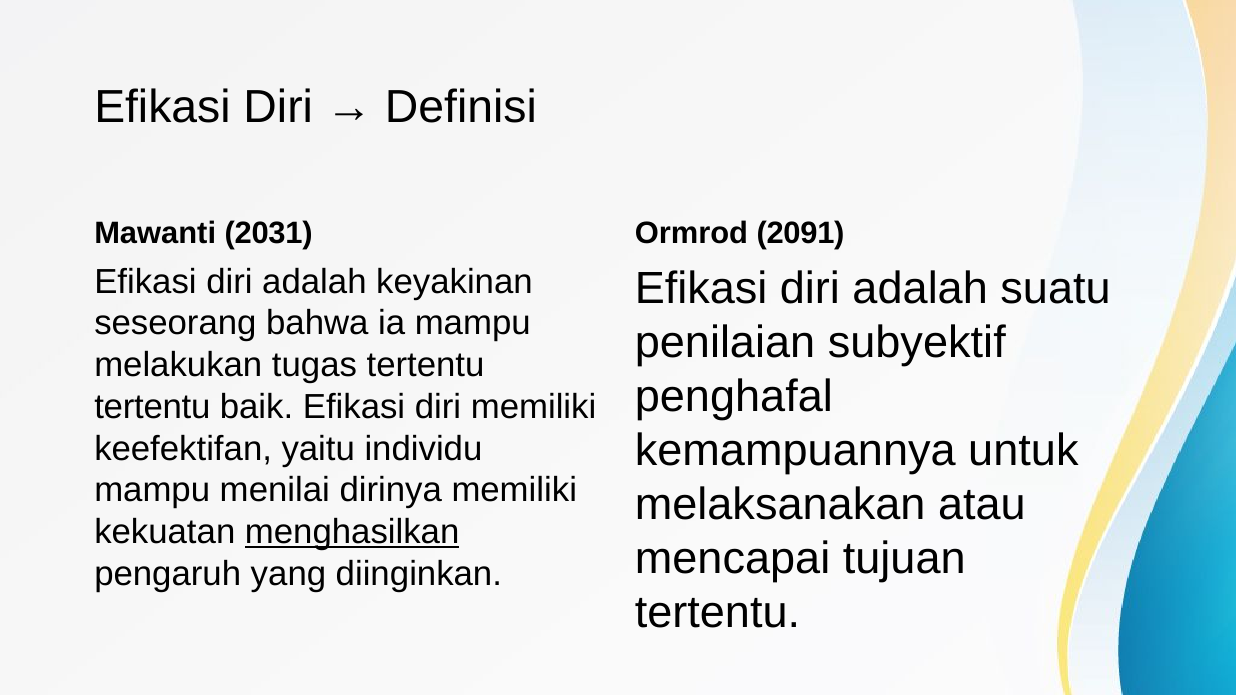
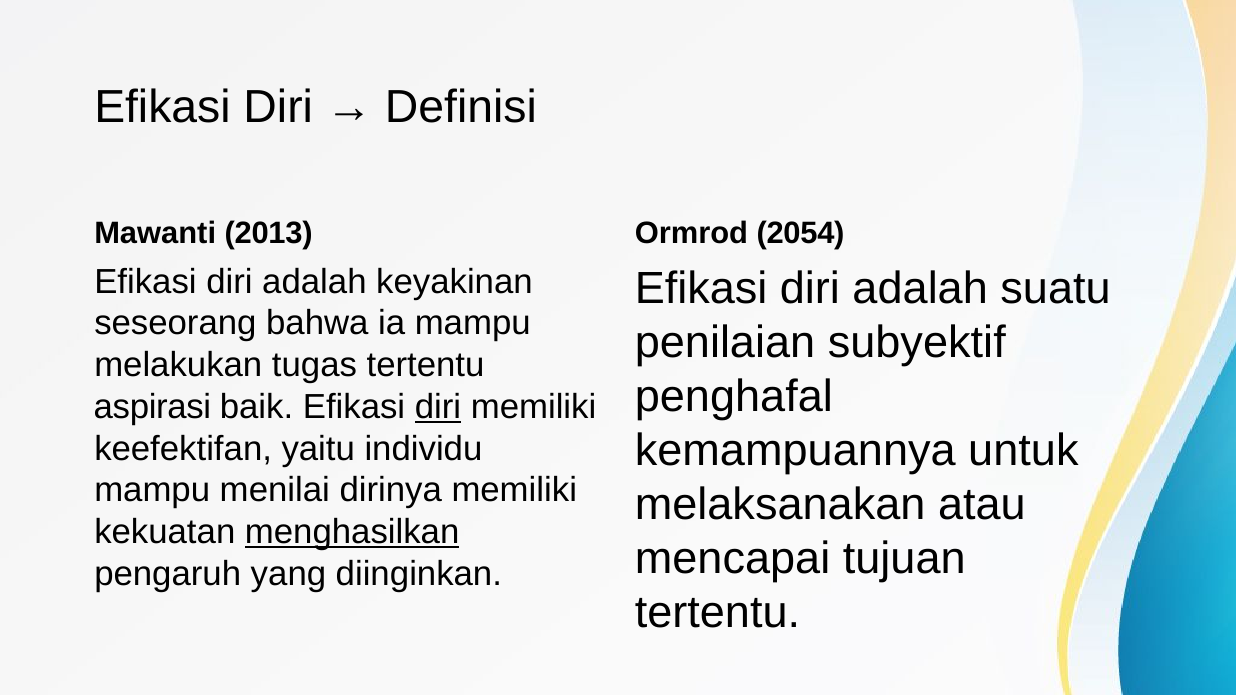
2031: 2031 -> 2013 (269, 233)
2091: 2091 -> 2054 (801, 233)
tertentu: tertentu -> aspirasi (152, 407)
diri underline: none -> present (438, 407)
